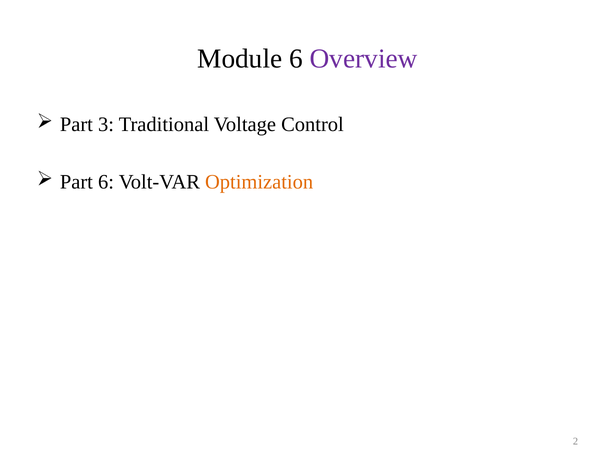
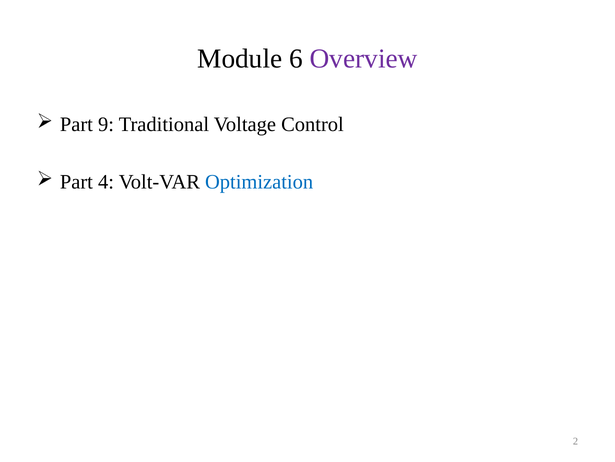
3: 3 -> 9 (106, 124)
Part 6: 6 -> 4 (106, 182)
Optimization colour: orange -> blue (259, 182)
